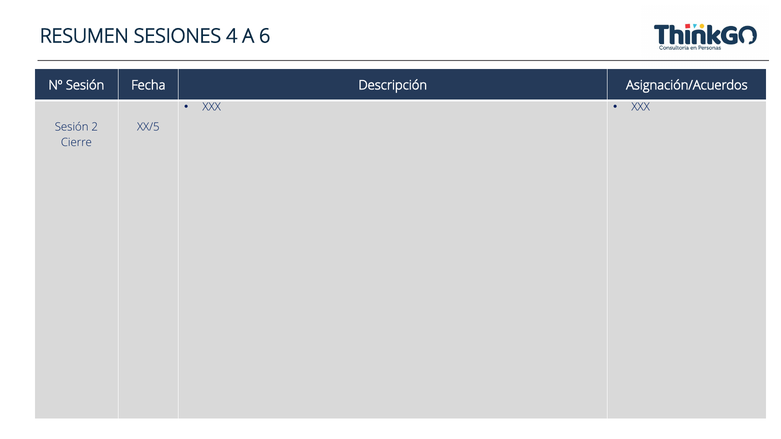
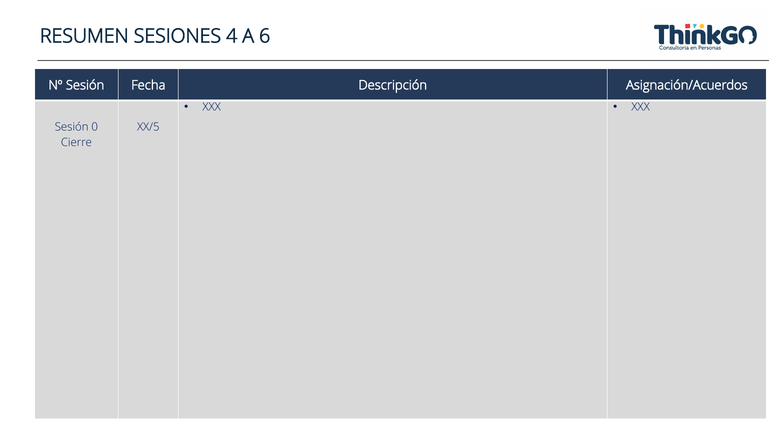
2: 2 -> 0 (95, 127)
